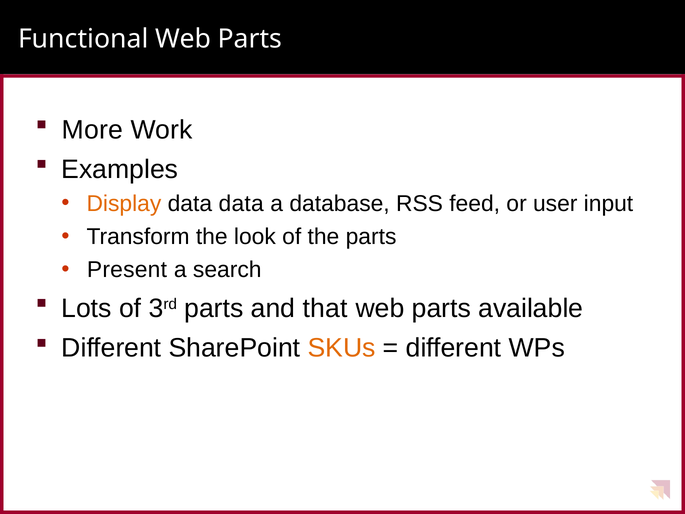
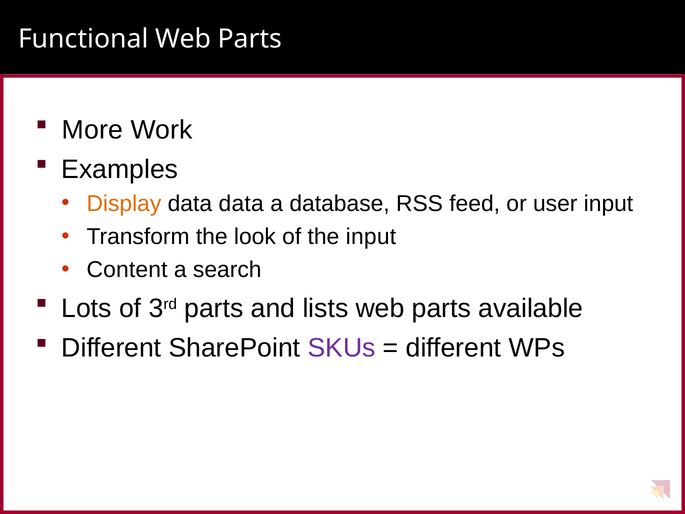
the parts: parts -> input (371, 237)
Present: Present -> Content (127, 270)
that: that -> lists (325, 308)
SKUs colour: orange -> purple (342, 348)
